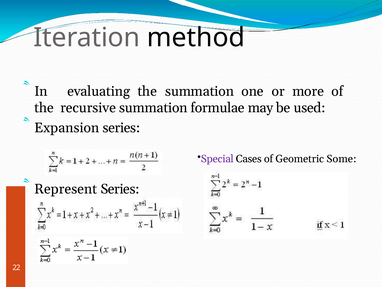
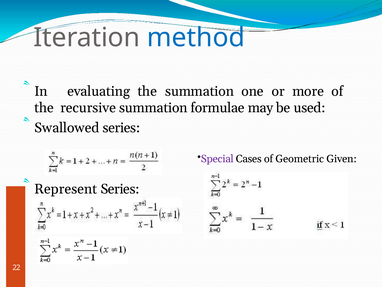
method colour: black -> blue (196, 38)
Expansion: Expansion -> Swallowed (67, 128)
Some: Some -> Given (342, 159)
